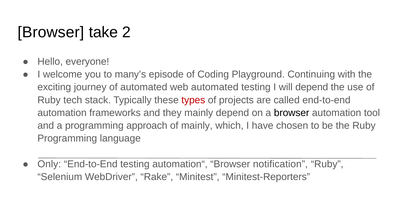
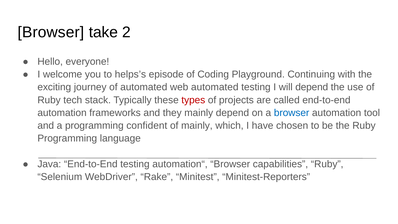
many’s: many’s -> helps’s (130, 74)
browser colour: black -> blue (292, 113)
approach: approach -> confident (147, 126)
Only: Only -> Java (49, 164)
notification: notification -> capabilities (280, 164)
